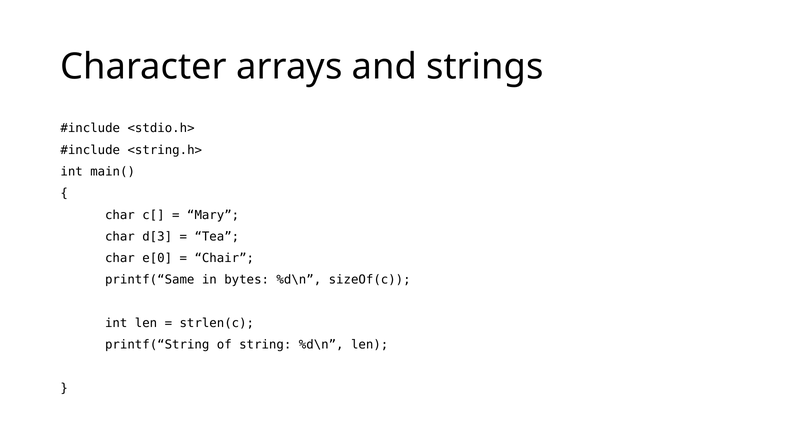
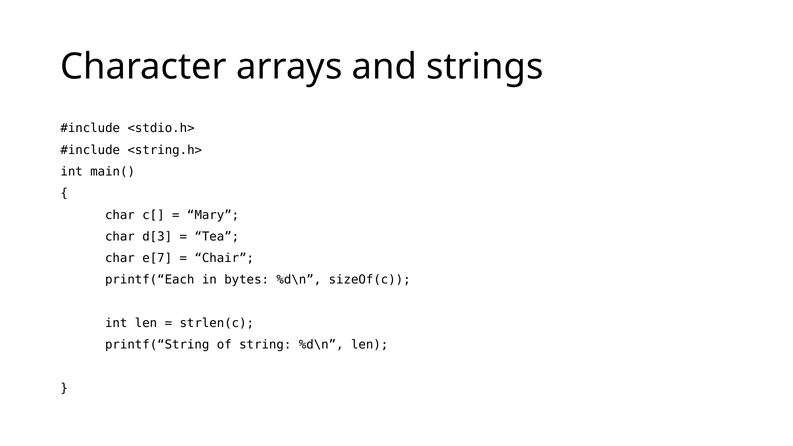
e[0: e[0 -> e[7 (157, 258)
printf(“Same: printf(“Same -> printf(“Each (150, 280)
